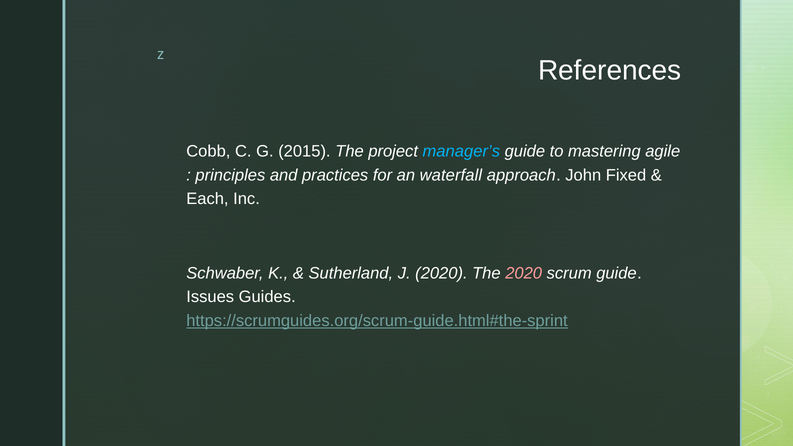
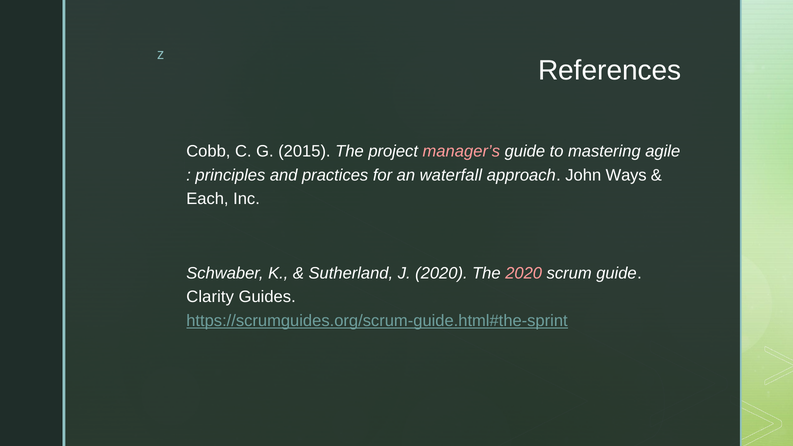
manager’s colour: light blue -> pink (461, 151)
Fixed: Fixed -> Ways (626, 175)
Issues: Issues -> Clarity (210, 297)
